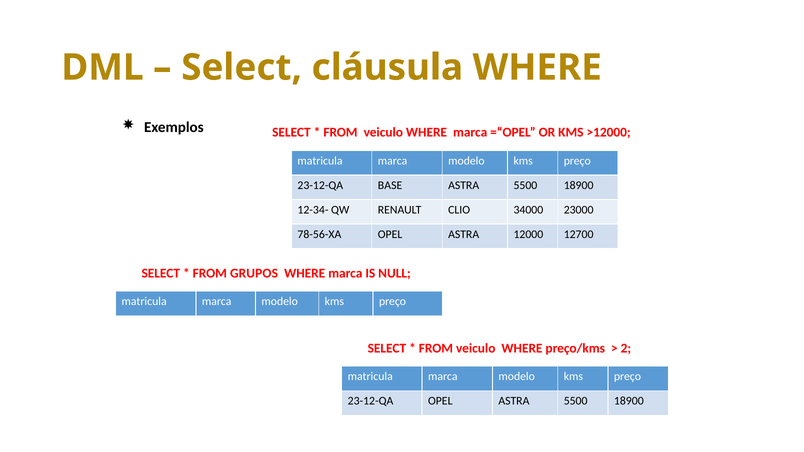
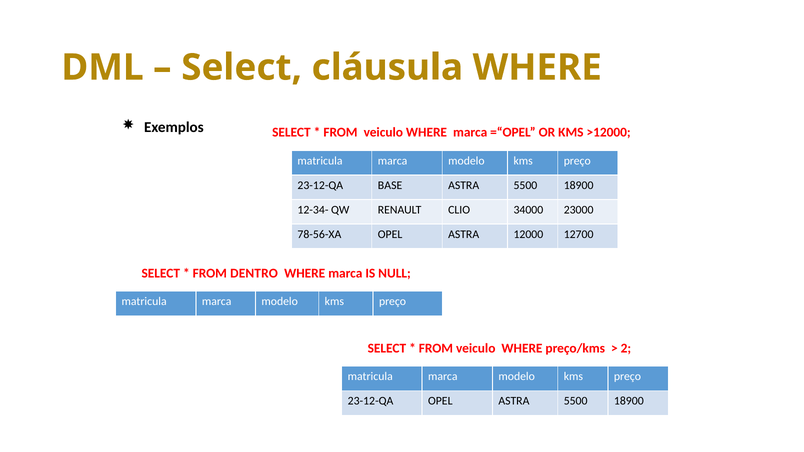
GRUPOS: GRUPOS -> DENTRO (254, 273)
